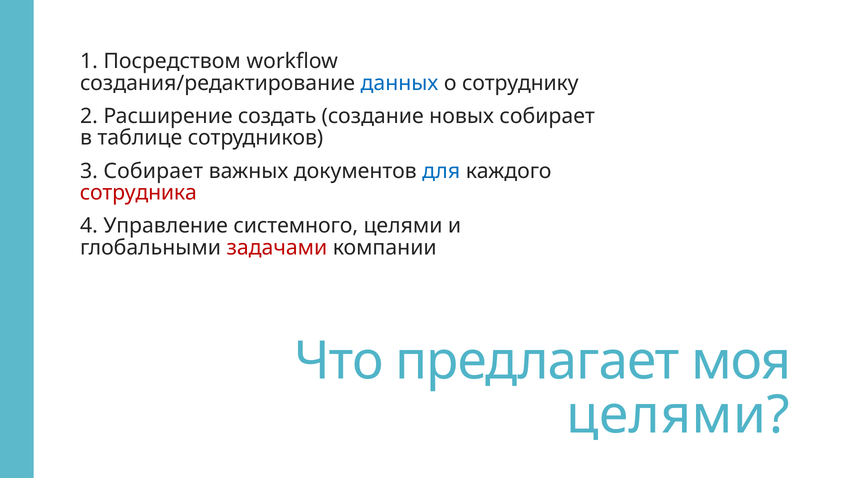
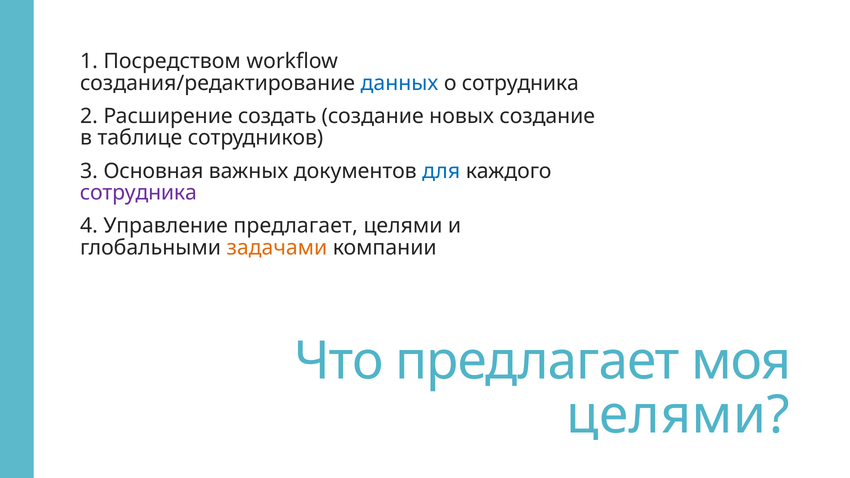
о сотруднику: сотруднику -> сотрудника (520, 83)
новых собирает: собирает -> создание (547, 116)
3 Собирает: Собирает -> Основная (153, 171)
сотрудника colour: red -> purple (138, 193)
Управление системного: системного -> предлагает (296, 226)
задачами colour: red -> orange (277, 248)
